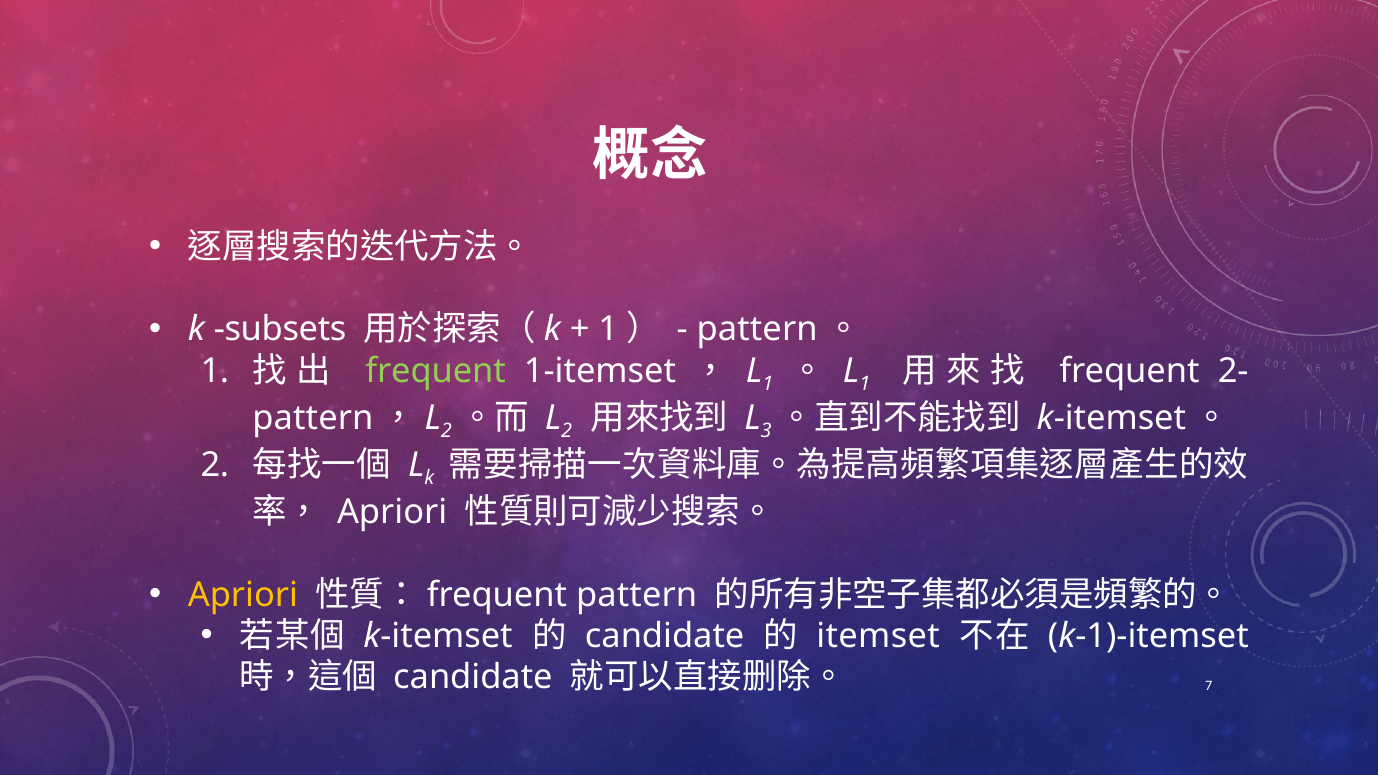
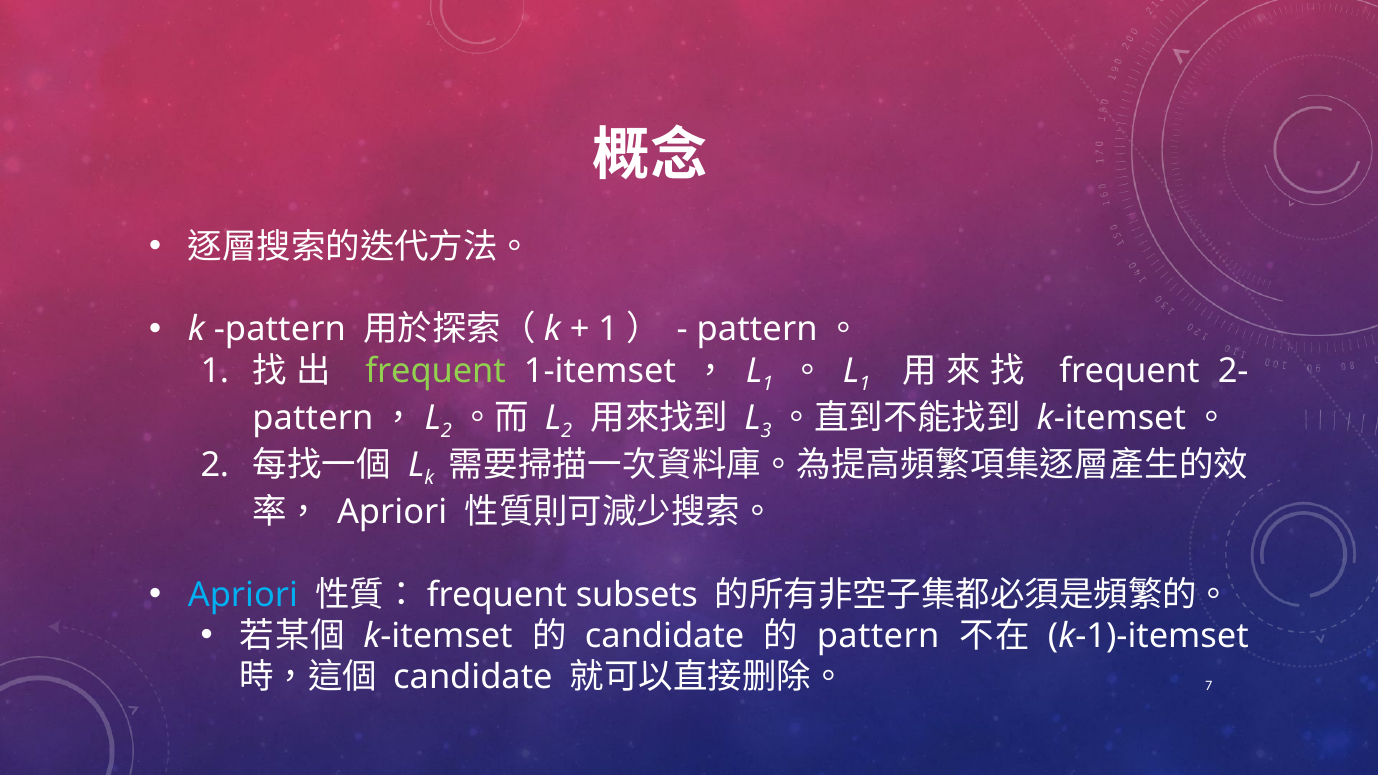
k subsets: subsets -> pattern (280, 330)
Apriori colour: yellow -> light blue (243, 595)
frequent pattern: pattern -> subsets (637, 595)
itemset: itemset -> pattern (878, 636)
